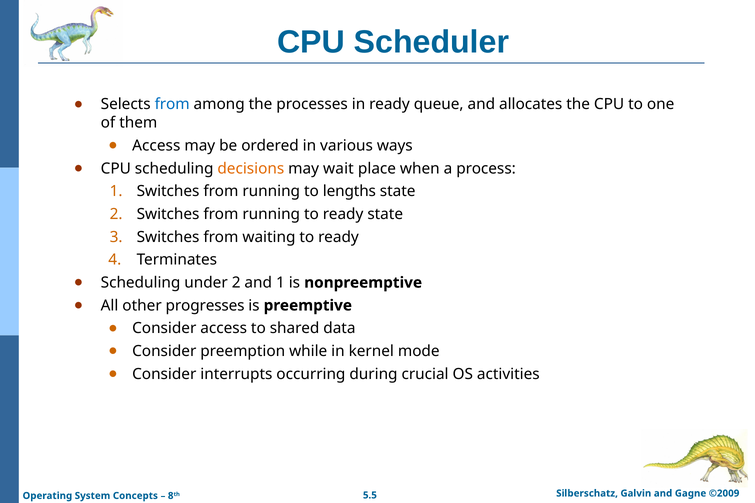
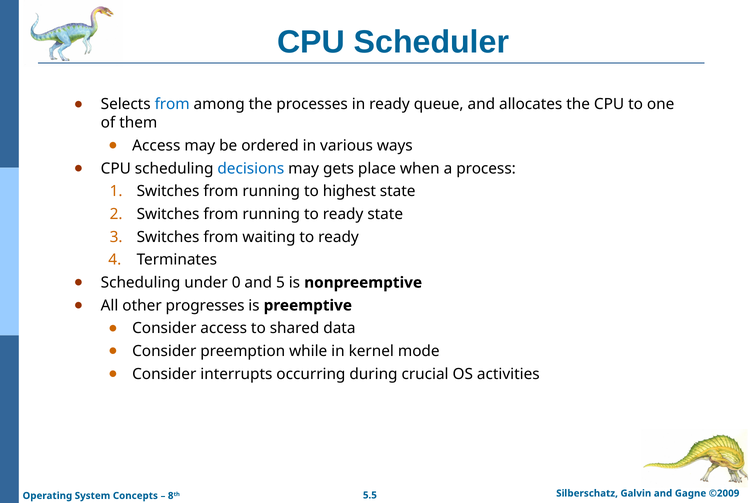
decisions colour: orange -> blue (251, 169)
wait: wait -> gets (339, 169)
lengths: lengths -> highest (349, 191)
under 2: 2 -> 0 (236, 283)
and 1: 1 -> 5 (280, 283)
